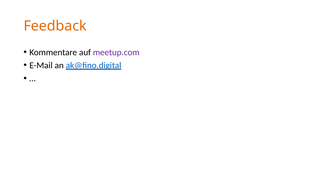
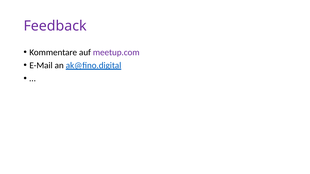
Feedback colour: orange -> purple (55, 26)
